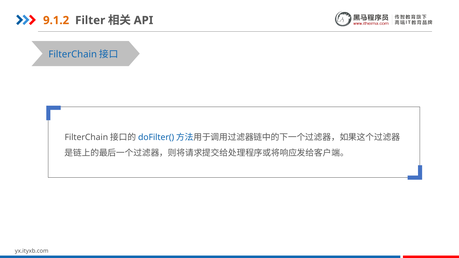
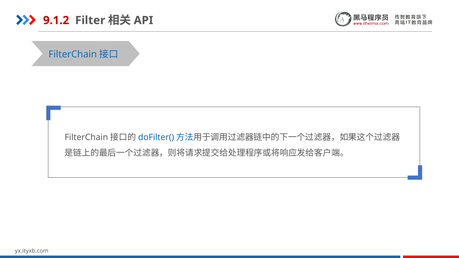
9.1.2 colour: orange -> red (56, 20)
